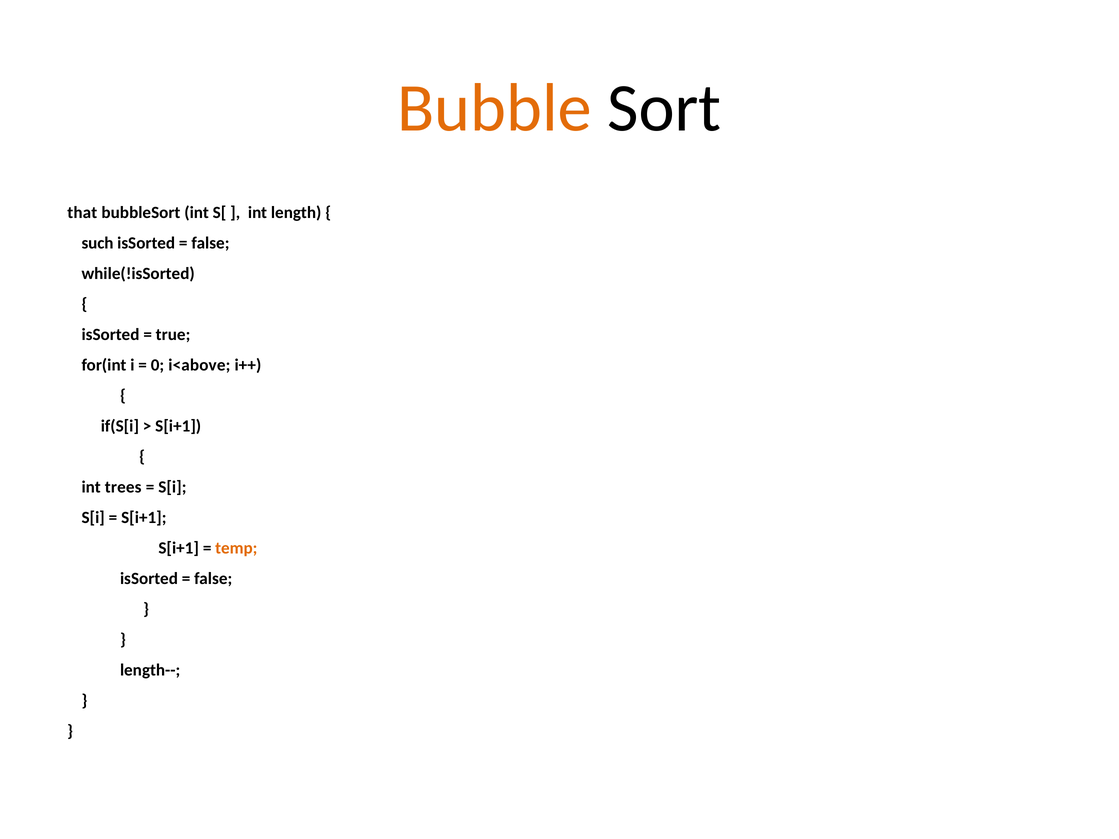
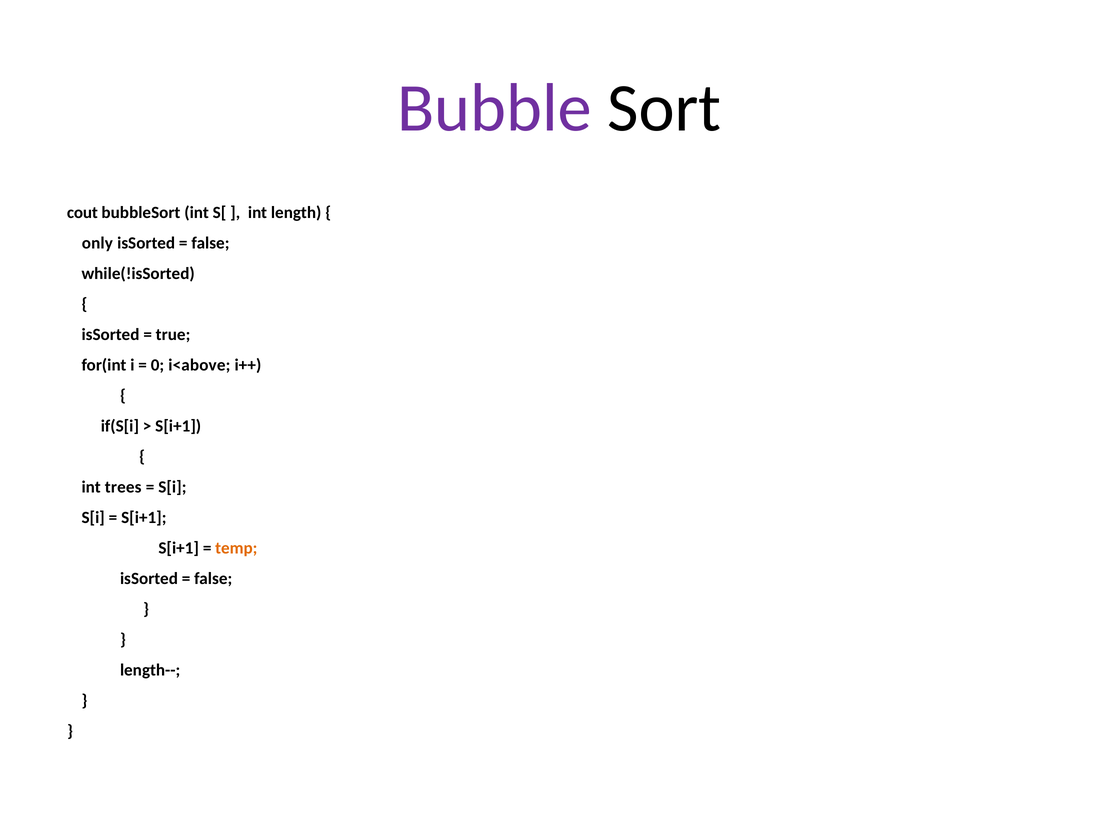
Bubble colour: orange -> purple (494, 108)
that: that -> cout (82, 213)
such: such -> only (97, 243)
